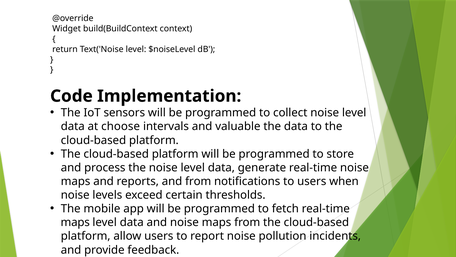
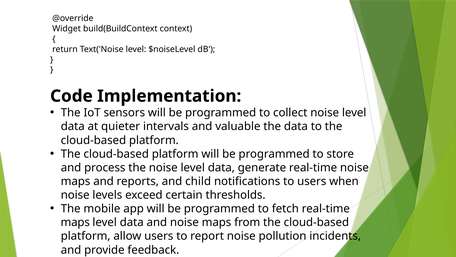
choose: choose -> quieter (121, 126)
and from: from -> child (198, 181)
